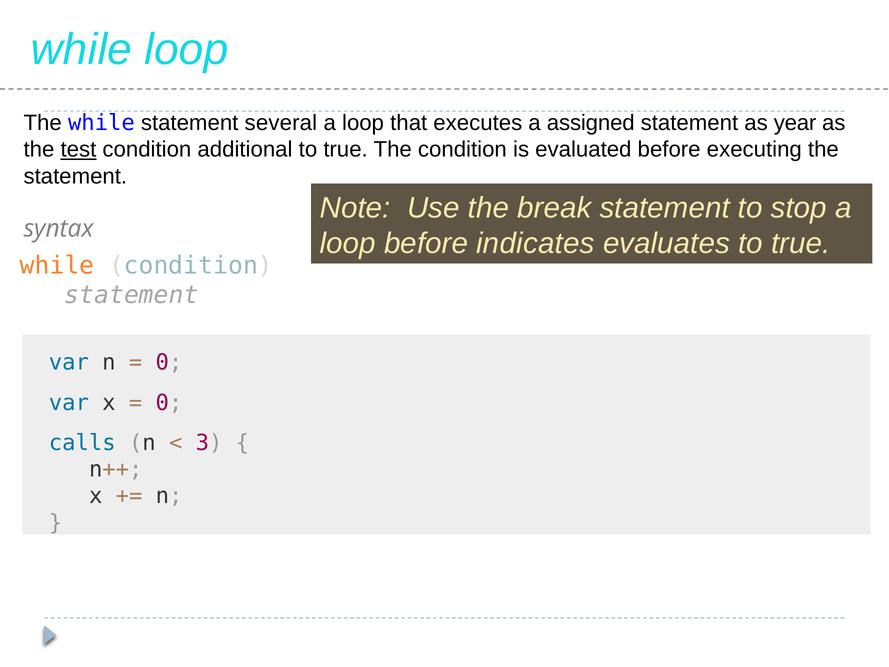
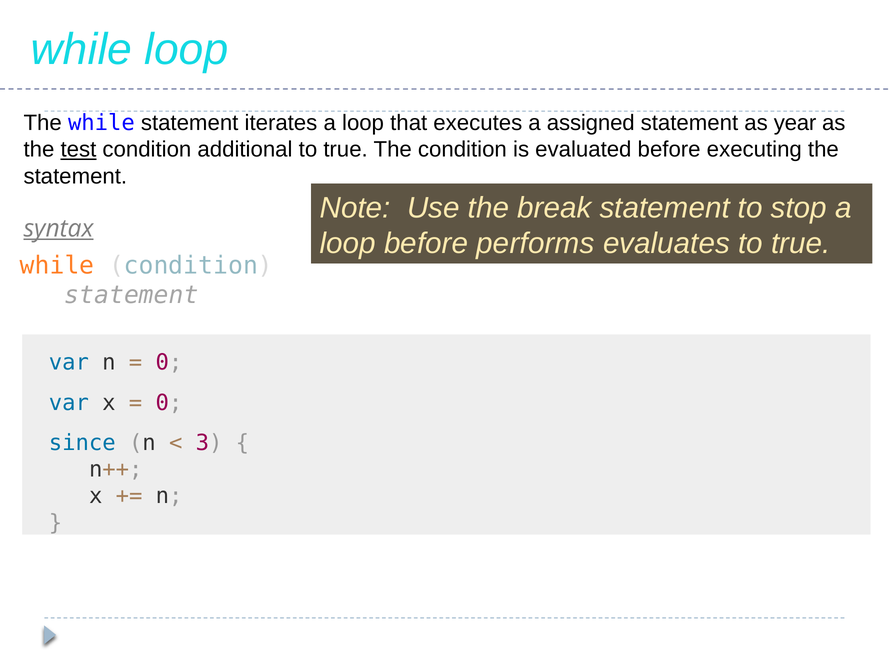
several: several -> iterates (281, 123)
syntax underline: none -> present (59, 228)
indicates: indicates -> performs (535, 243)
calls: calls -> since (82, 443)
